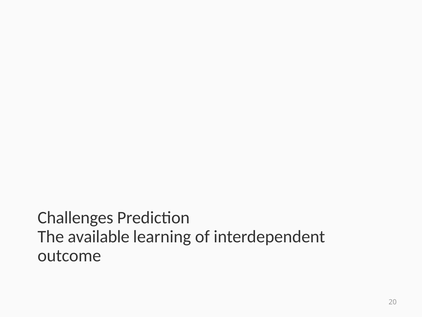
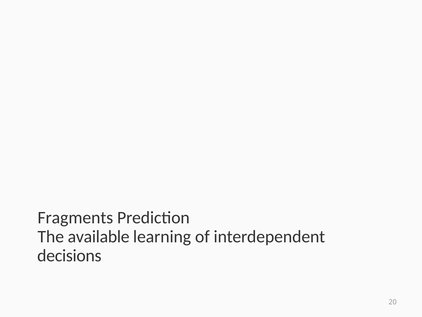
Challenges: Challenges -> Fragments (75, 217)
outcome: outcome -> decisions (69, 255)
